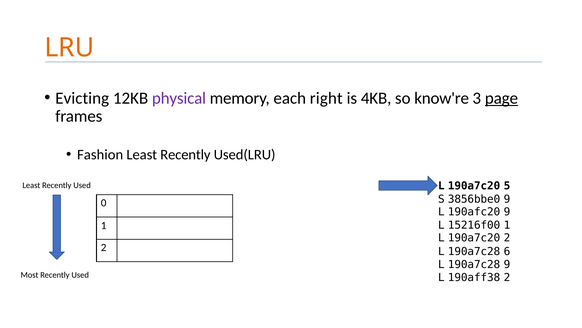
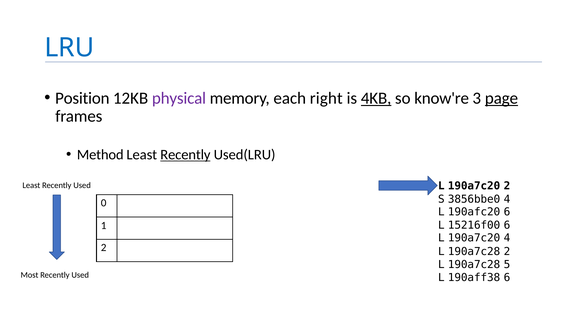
LRU colour: orange -> blue (69, 48)
Evicting: Evicting -> Position (82, 98)
4KB underline: none -> present (376, 98)
Fashion: Fashion -> Method (100, 154)
Recently underline: none -> present (185, 154)
190a7c20 5: 5 -> 2 (507, 186)
3856bbe0 9: 9 -> 4 (507, 199)
190afc20 9: 9 -> 6 (507, 212)
15216f00 1: 1 -> 6 (507, 225)
190a7c20 2: 2 -> 4 (507, 238)
190a7c28 6: 6 -> 2 (507, 251)
190a7c28 9: 9 -> 5 (507, 264)
190aff38 2: 2 -> 6 (507, 277)
